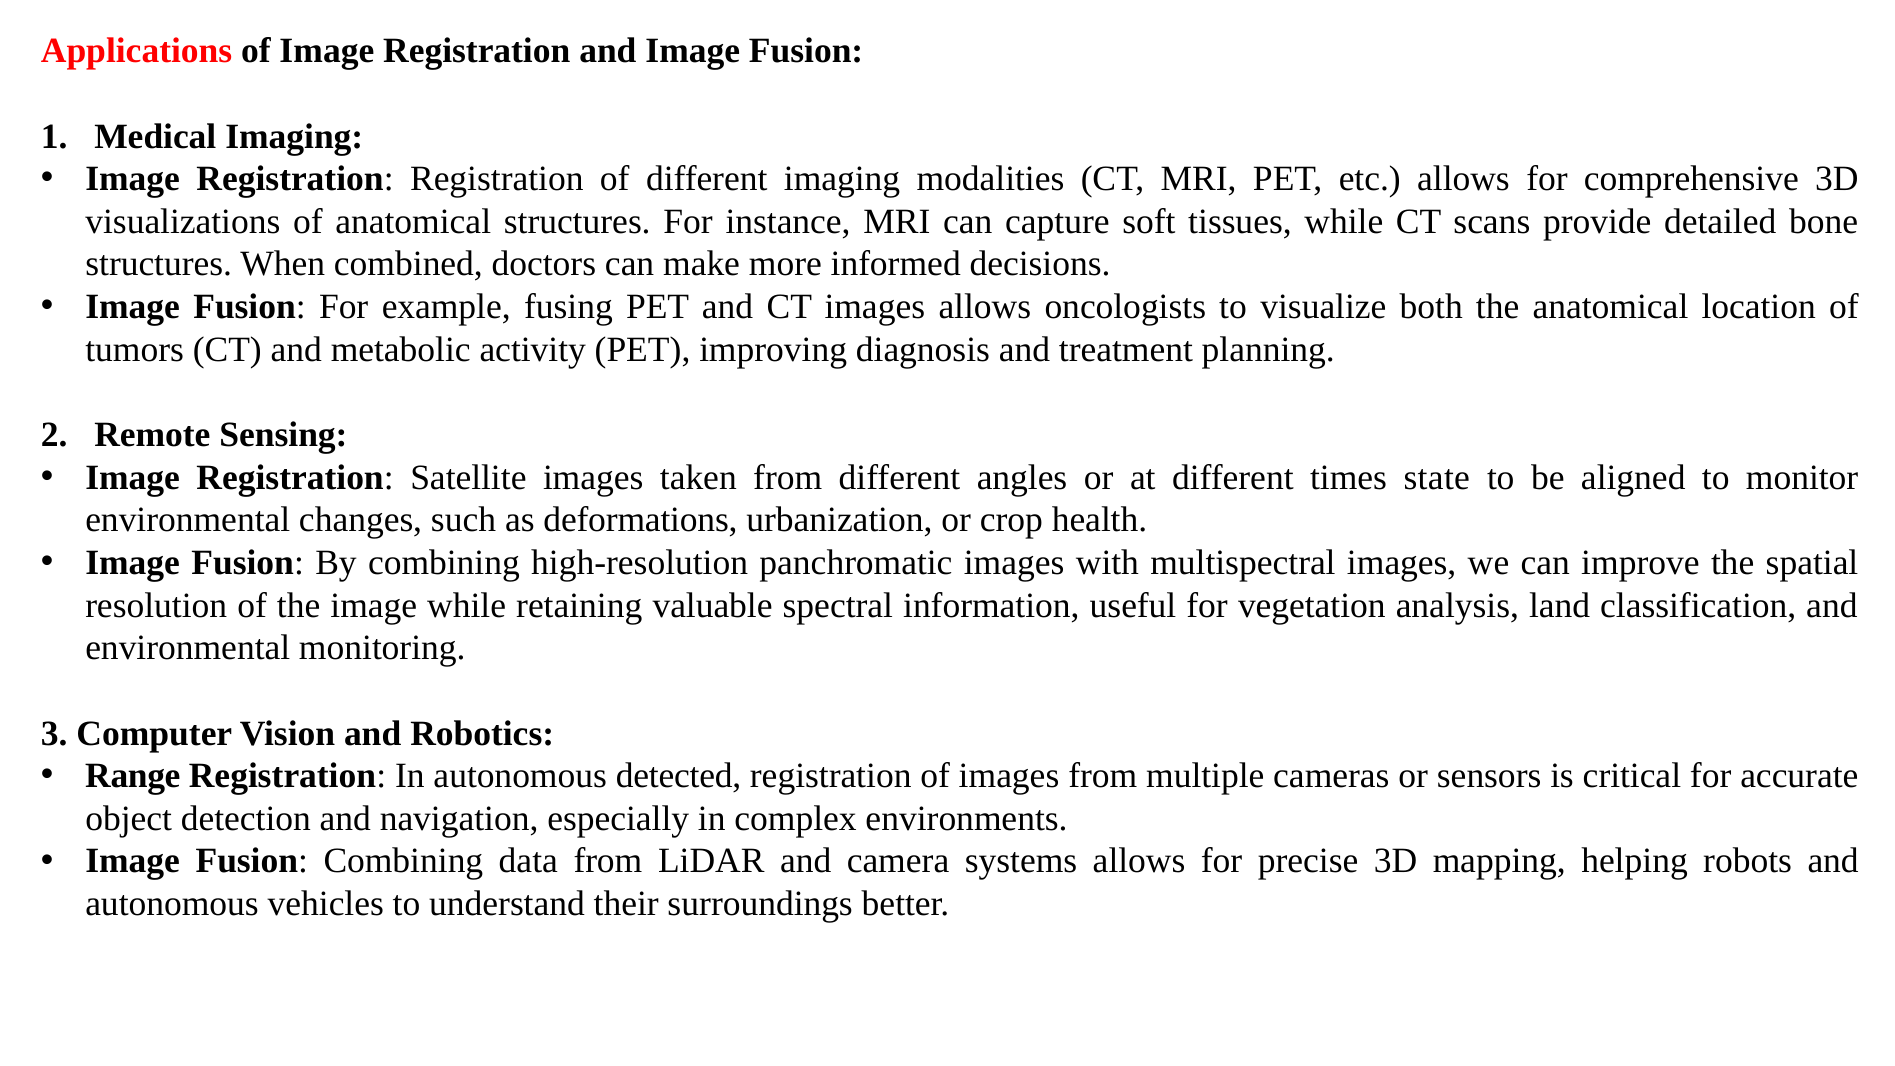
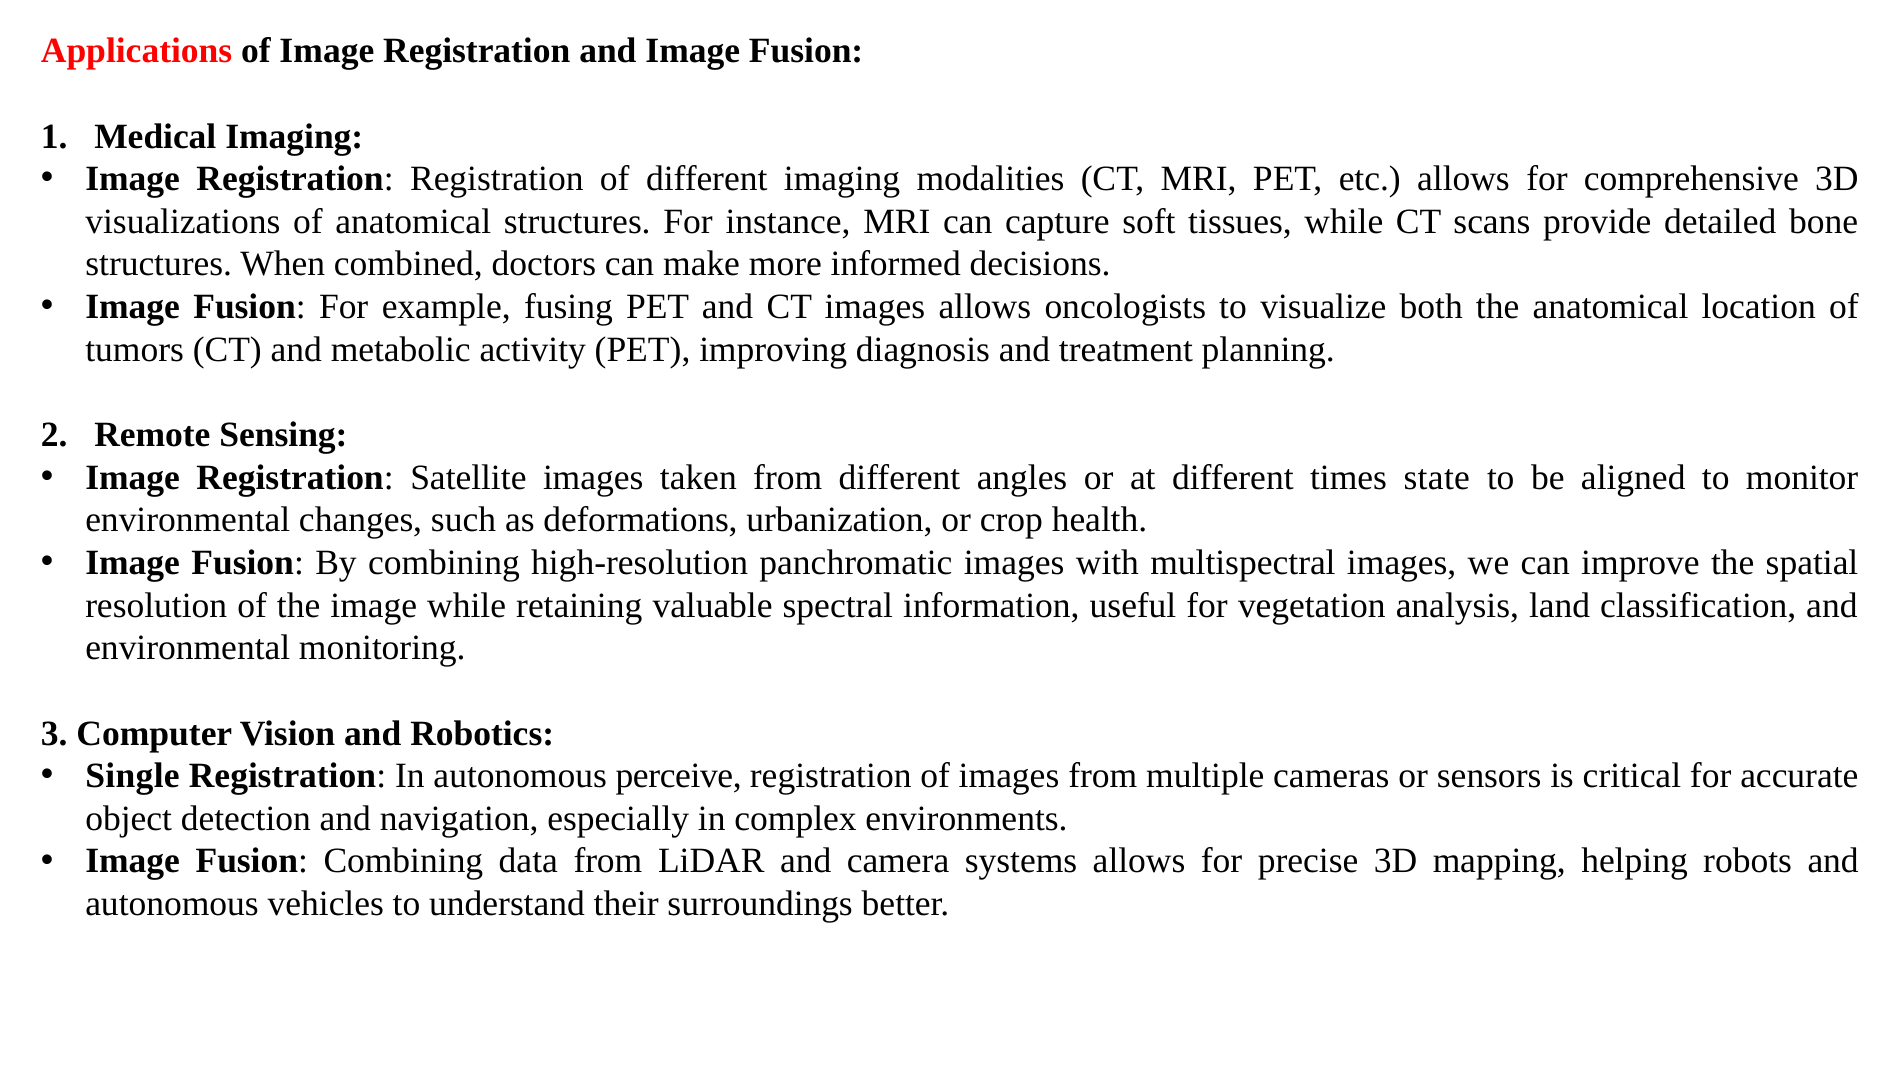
Range: Range -> Single (133, 776)
detected: detected -> perceive (679, 776)
